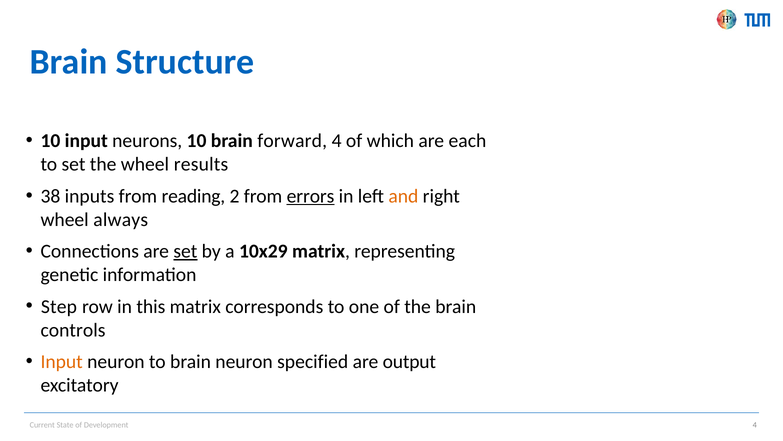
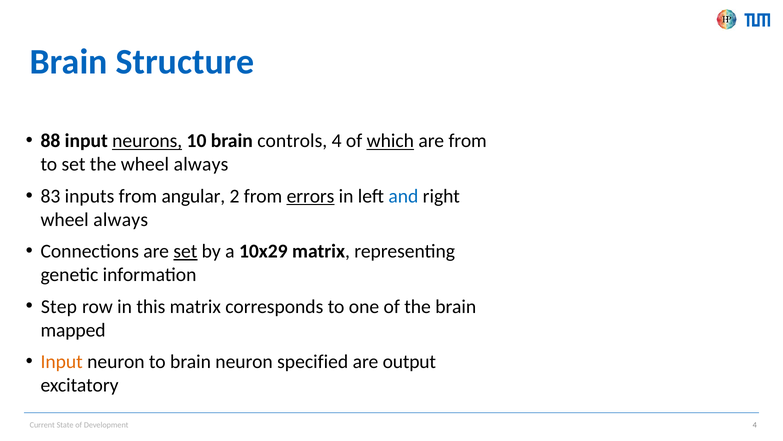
10: 10 -> 88 (50, 141)
neurons underline: none -> present (147, 141)
forward: forward -> controls (292, 141)
which underline: none -> present (390, 141)
are each: each -> from (468, 141)
the wheel results: results -> always (201, 164)
38: 38 -> 83 (50, 196)
reading: reading -> angular (193, 196)
and colour: orange -> blue (403, 196)
controls: controls -> mapped (73, 330)
